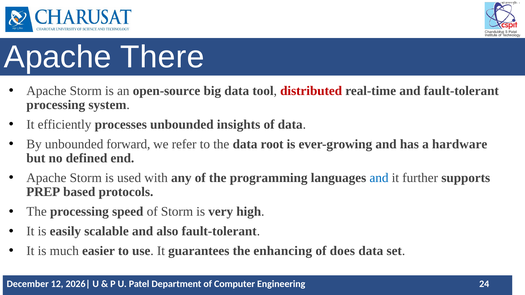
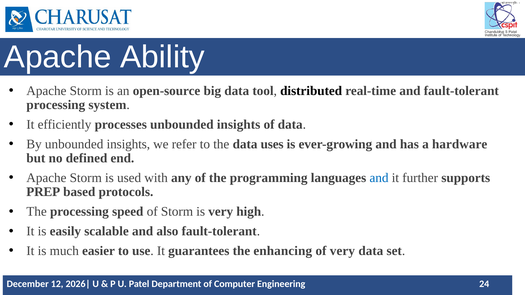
There: There -> Ability (162, 57)
distributed colour: red -> black (311, 91)
By unbounded forward: forward -> insights (128, 144)
root: root -> uses (272, 144)
of does: does -> very (342, 251)
